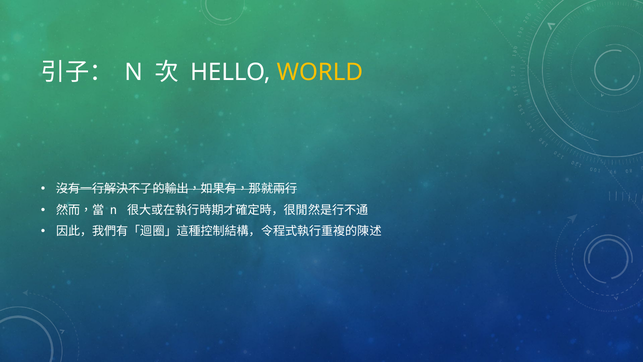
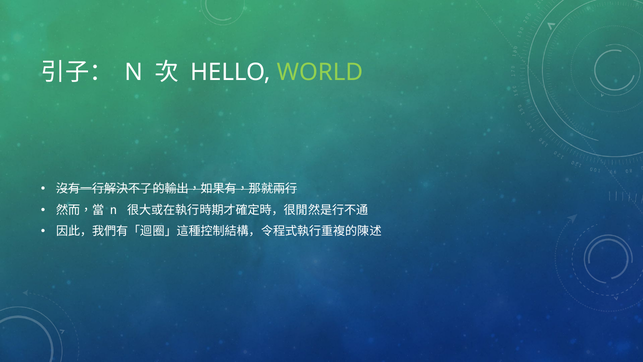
WORLD colour: yellow -> light green (320, 72)
